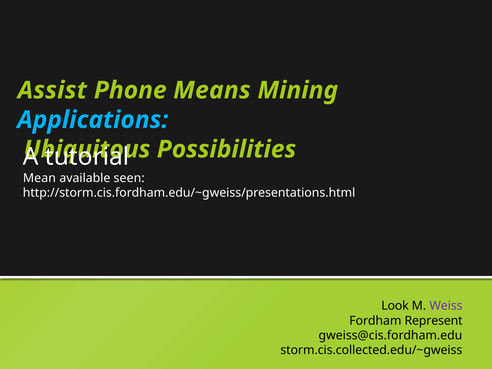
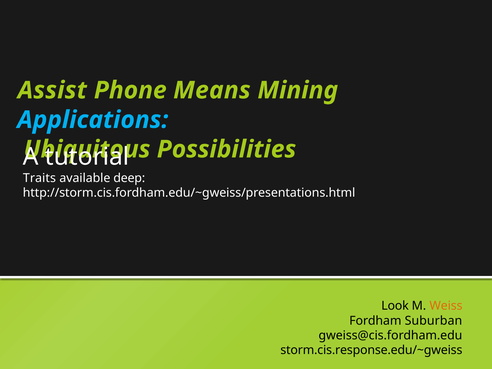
Mean: Mean -> Traits (39, 178)
seen: seen -> deep (129, 178)
Weiss colour: purple -> orange (446, 306)
Represent: Represent -> Suburban (433, 321)
storm.cis.collected.edu/~gweiss: storm.cis.collected.edu/~gweiss -> storm.cis.response.edu/~gweiss (371, 350)
